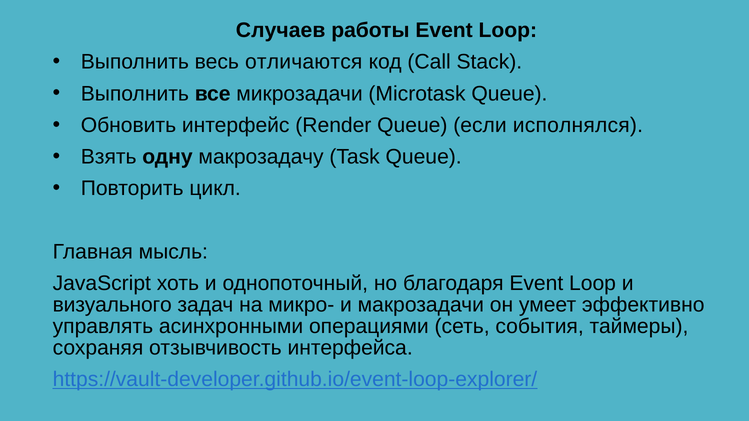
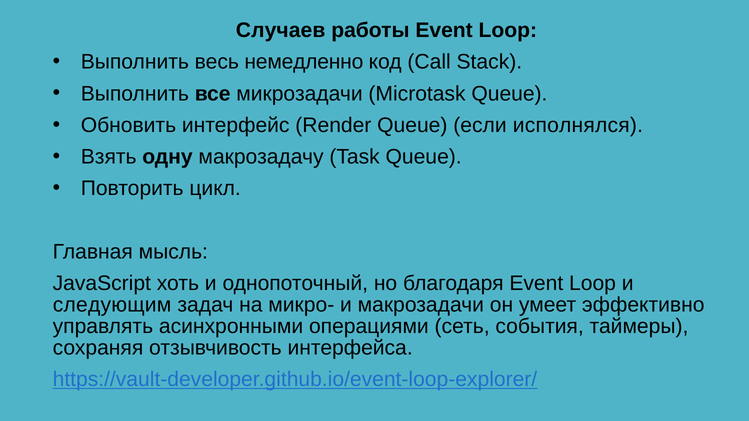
отличаются: отличаются -> немедленно (304, 62)
визуального: визуального -> следующим (112, 305)
